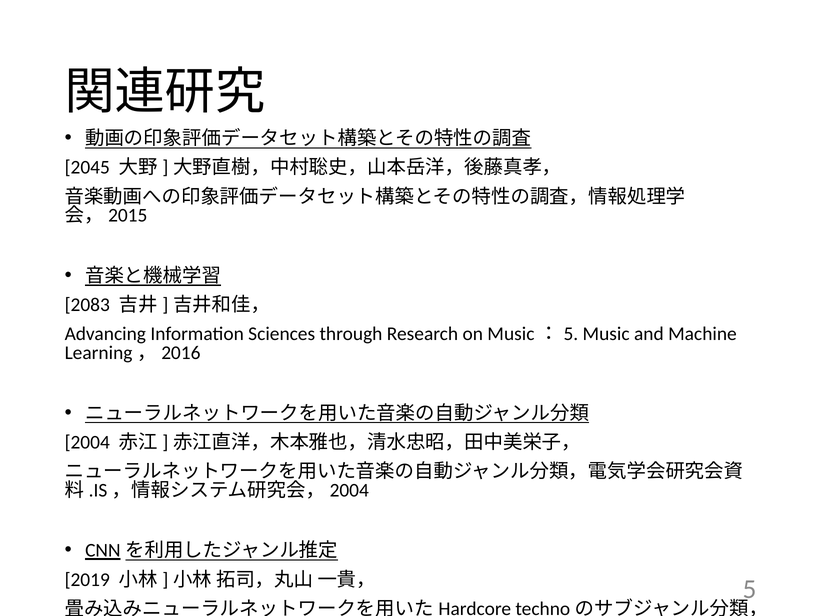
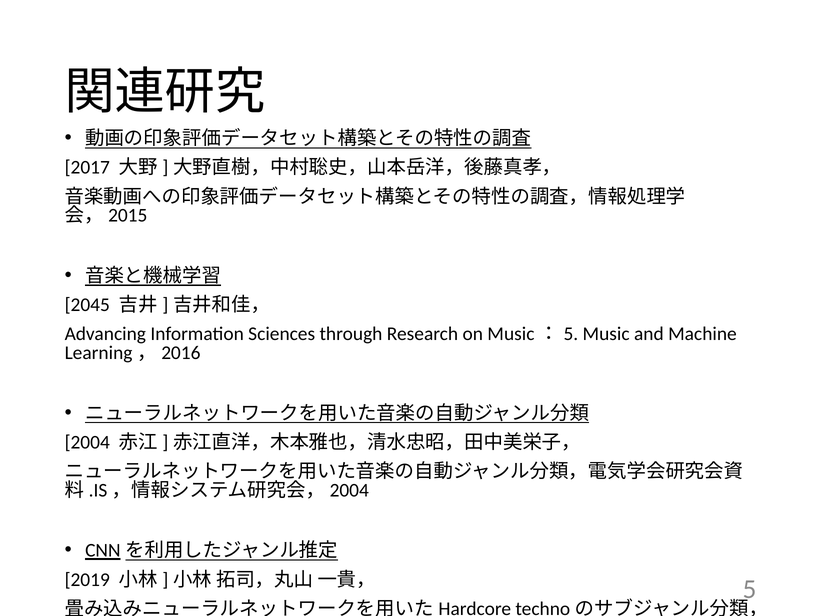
2045: 2045 -> 2017 (87, 168)
2083: 2083 -> 2045 (87, 305)
